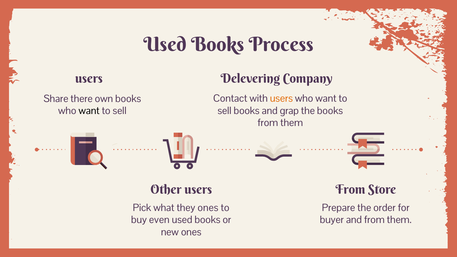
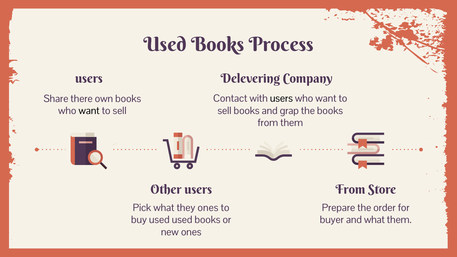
users colour: orange -> black (281, 99)
buy even: even -> used (159, 220)
and from: from -> what (374, 220)
